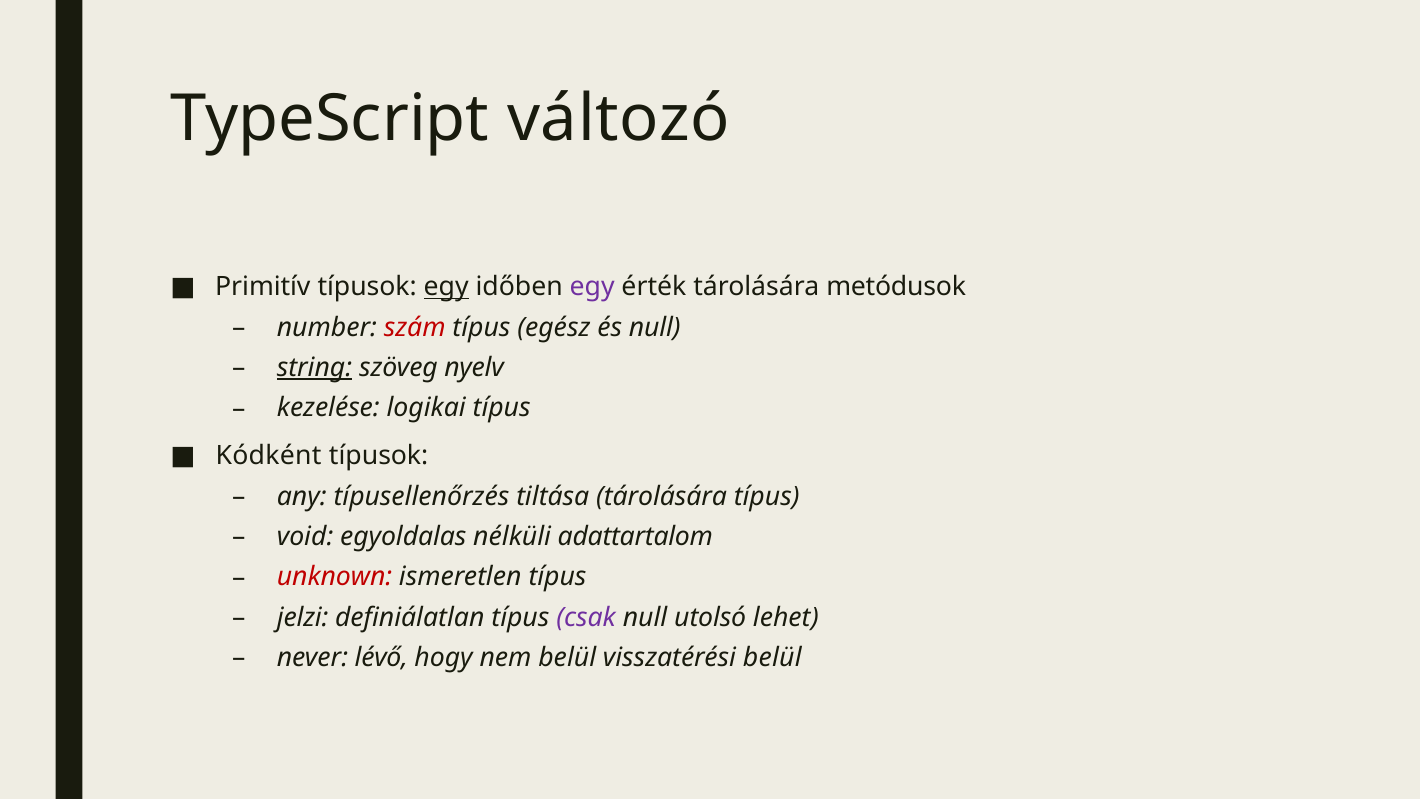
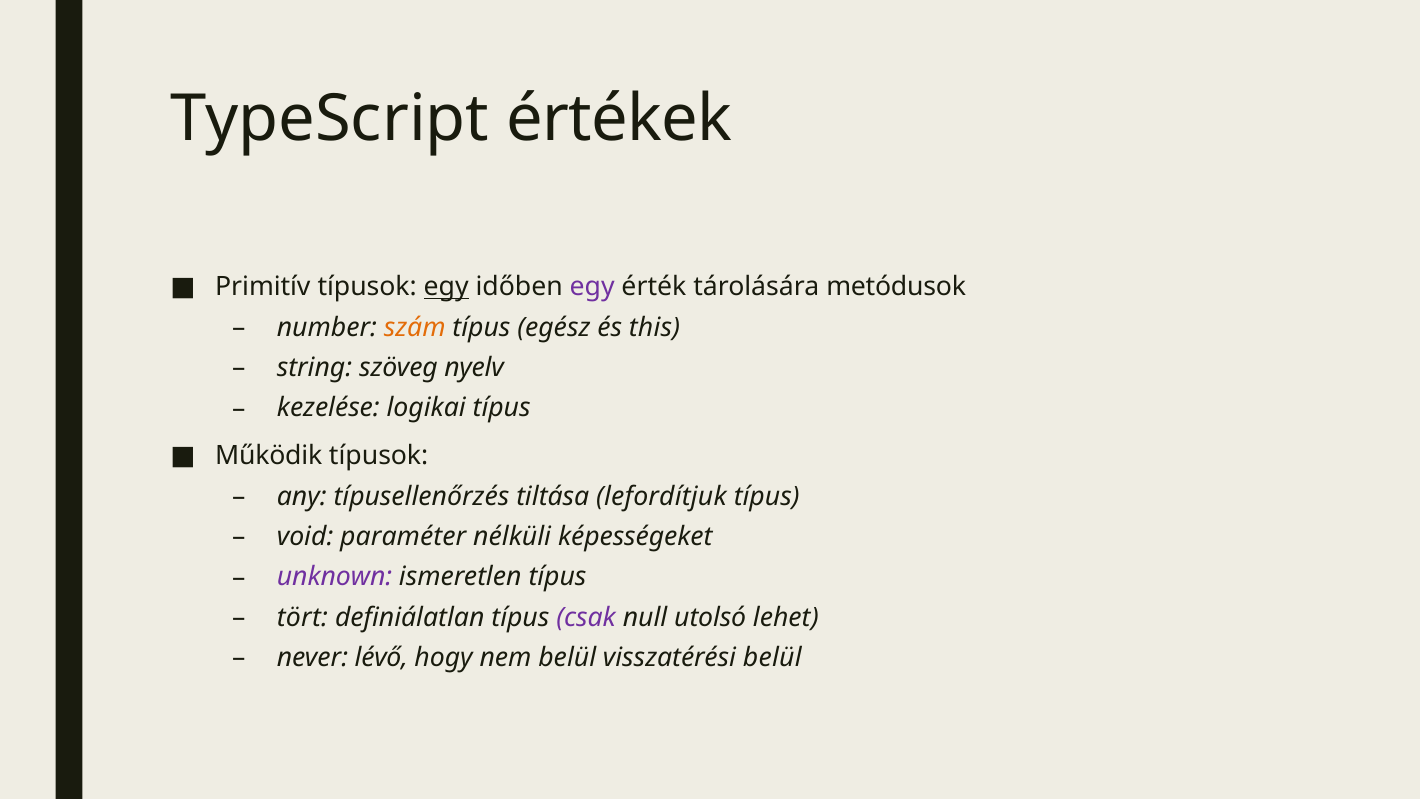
változó: változó -> értékek (619, 119)
szám colour: red -> orange (415, 327)
és null: null -> this (655, 327)
string underline: present -> none (315, 368)
Kódként: Kódként -> Működik (269, 456)
tiltása tárolására: tárolására -> lefordítjuk (661, 496)
egyoldalas: egyoldalas -> paraméter (403, 536)
adattartalom: adattartalom -> képességeket (635, 536)
unknown colour: red -> purple (335, 577)
jelzi: jelzi -> tört (302, 617)
